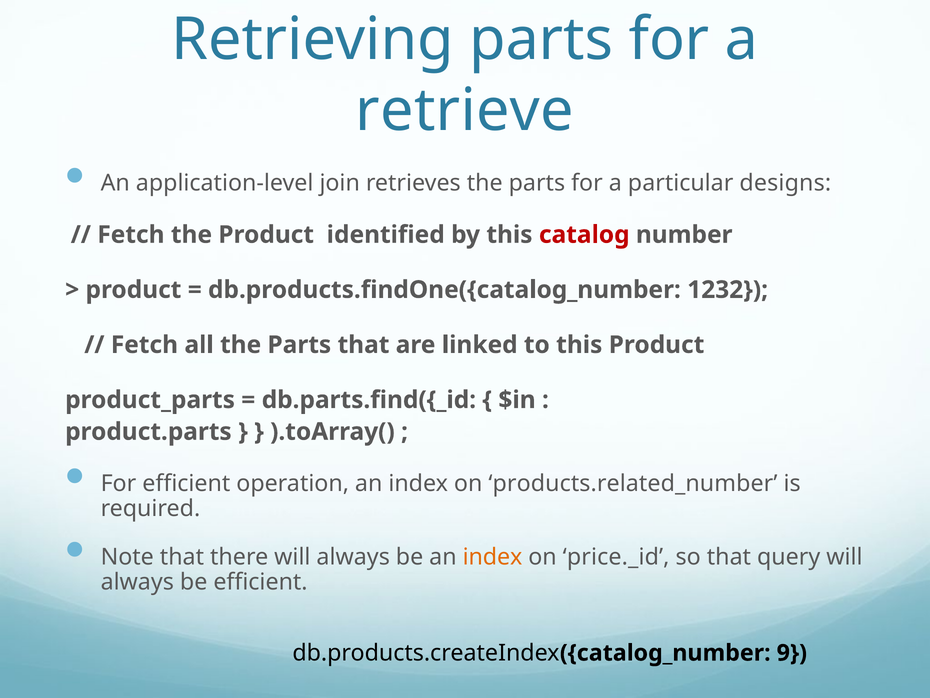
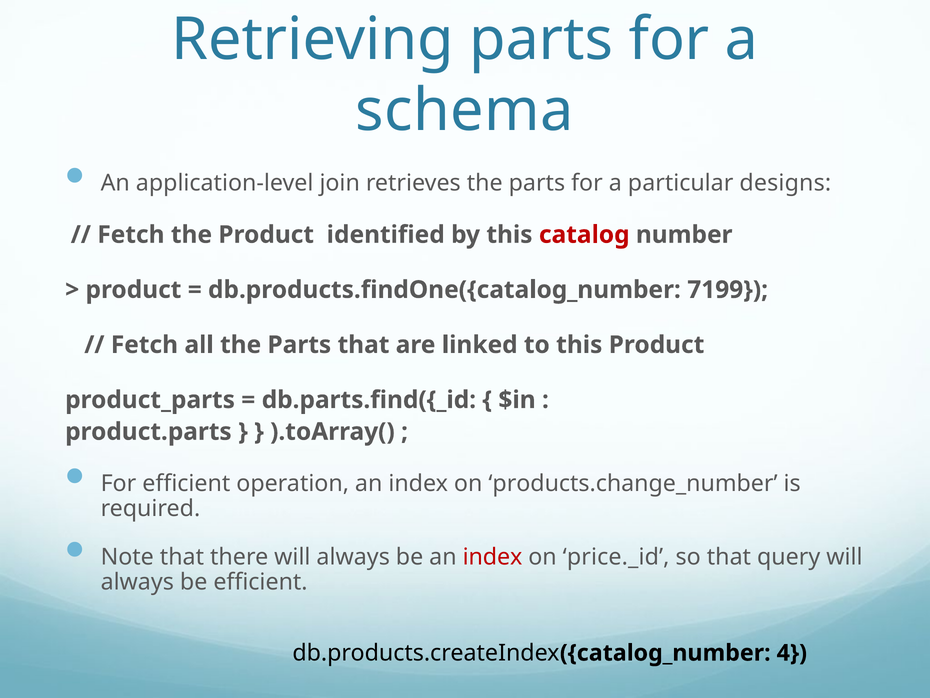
retrieve: retrieve -> schema (465, 111)
1232: 1232 -> 7199 (728, 290)
products.related_number: products.related_number -> products.change_number (633, 483)
index colour: orange -> red (493, 557)
9: 9 -> 4 (792, 653)
